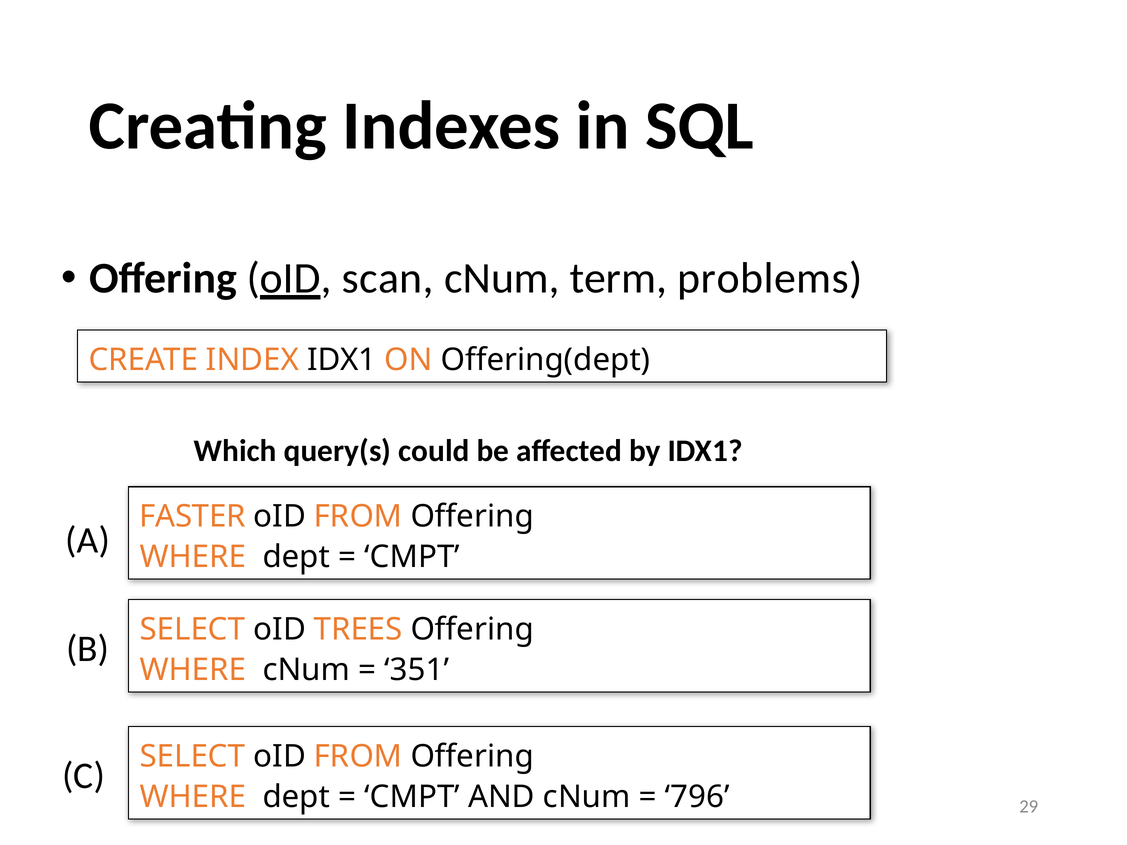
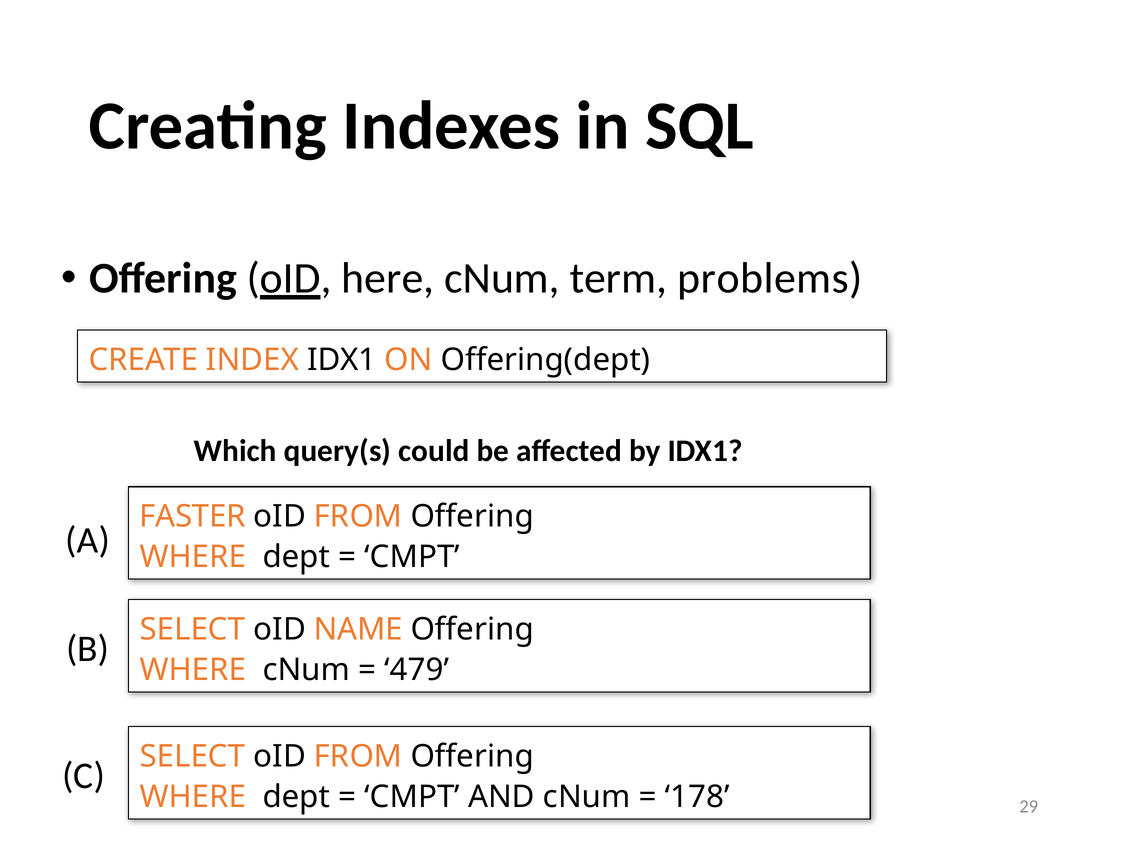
scan: scan -> here (388, 278)
TREES: TREES -> NAME (358, 629)
351: 351 -> 479 (417, 670)
796: 796 -> 178 (697, 797)
